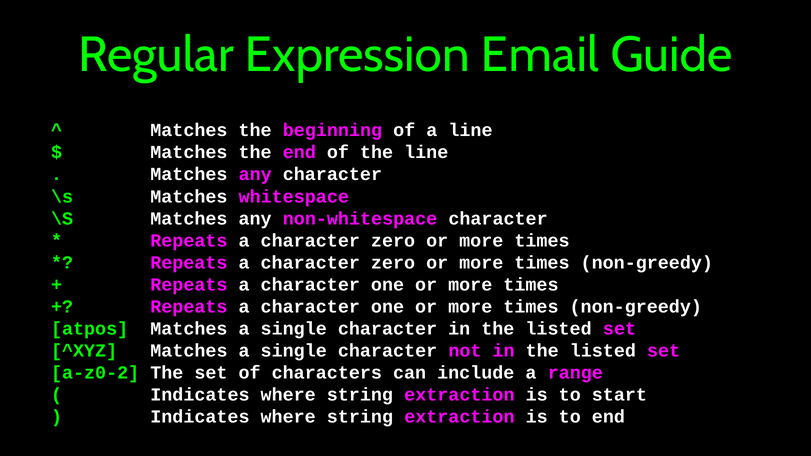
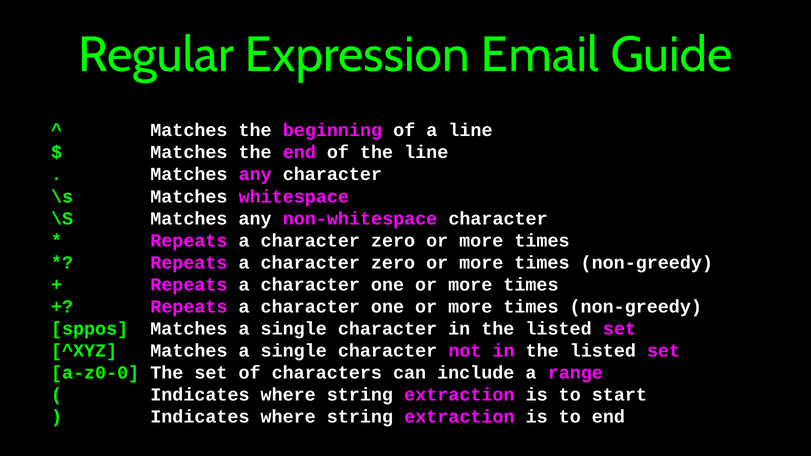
atpos: atpos -> sppos (90, 329)
a-z0-2: a-z0-2 -> a-z0-0 (95, 373)
